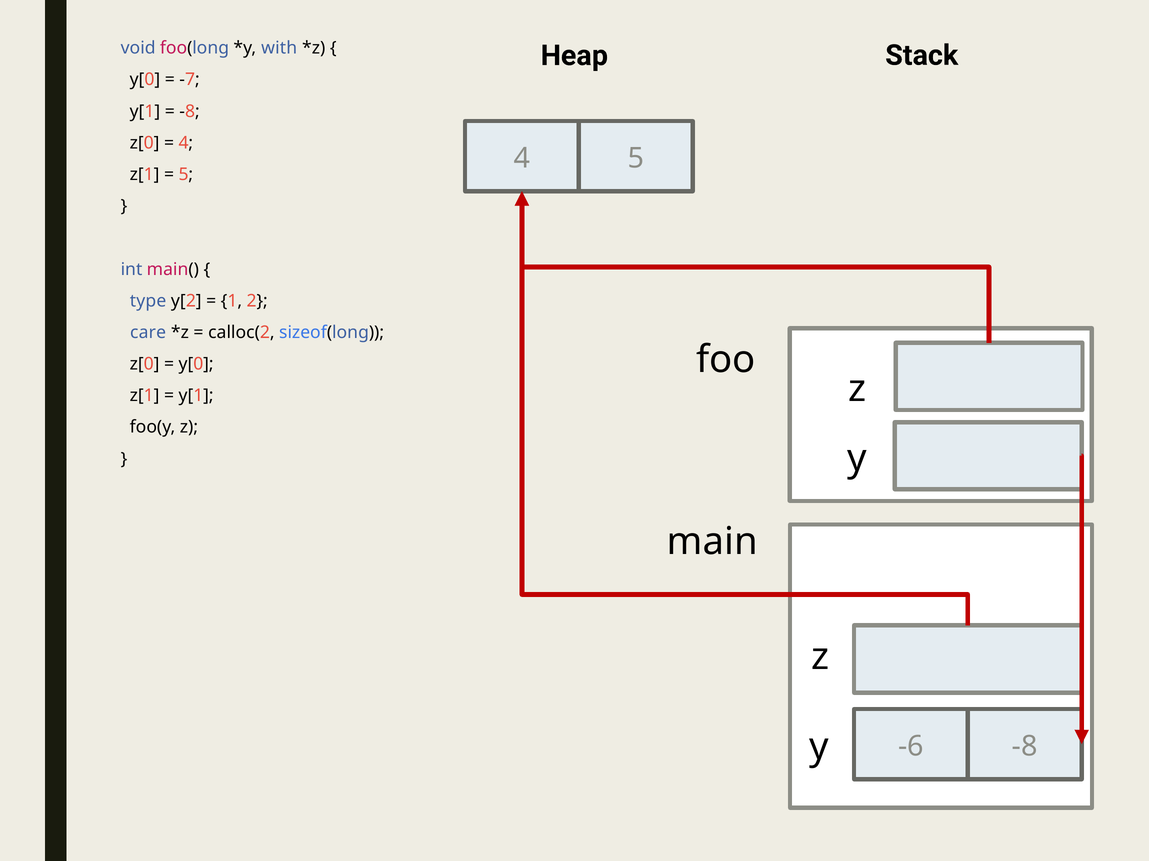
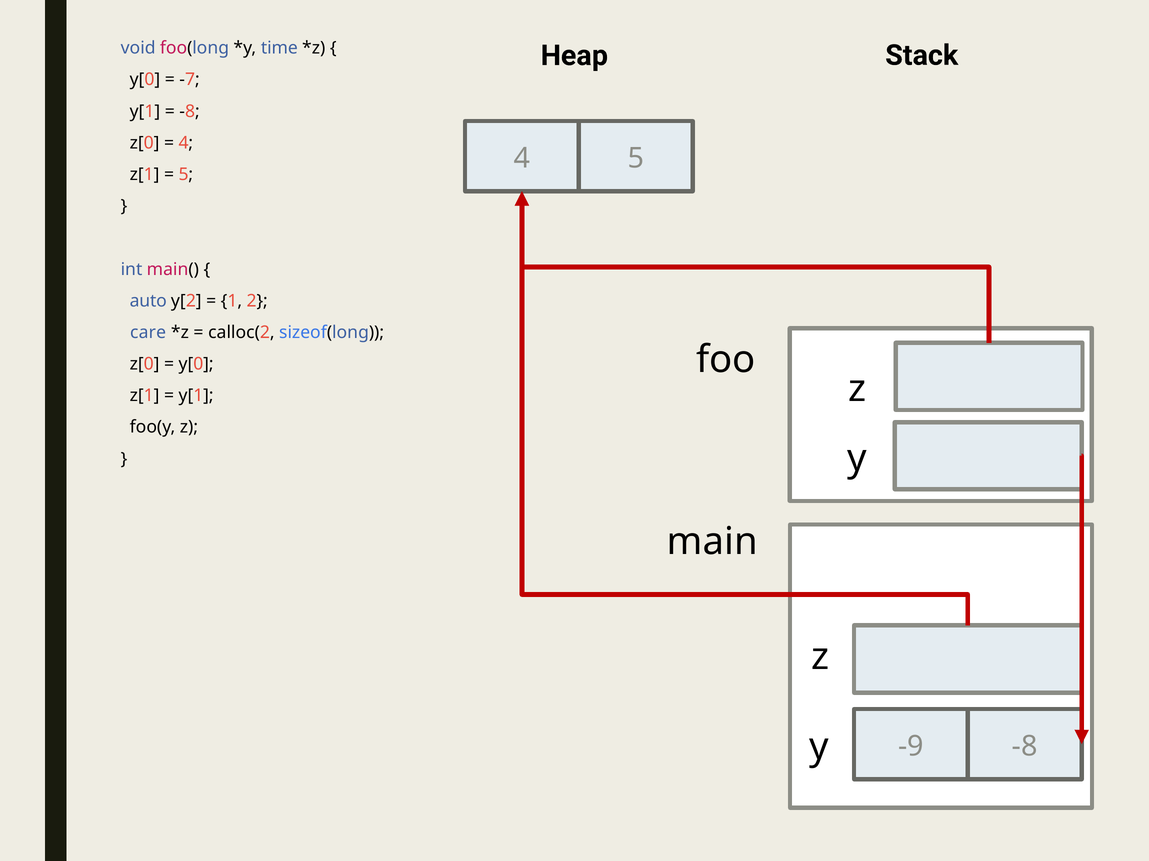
with: with -> time (279, 48)
type: type -> auto (148, 301)
-6: -6 -> -9 (911, 747)
